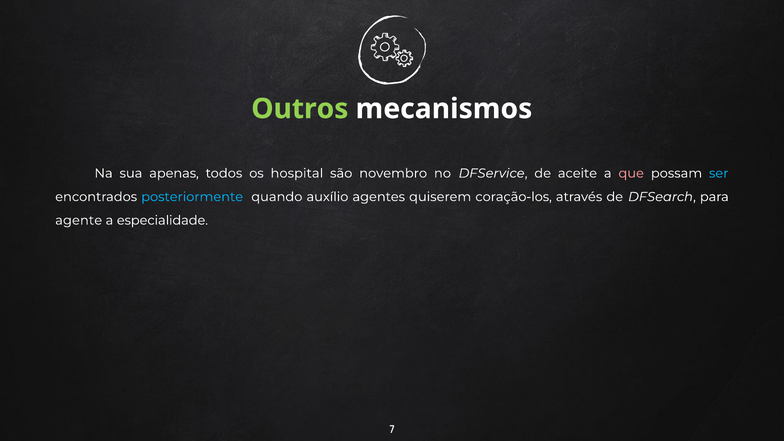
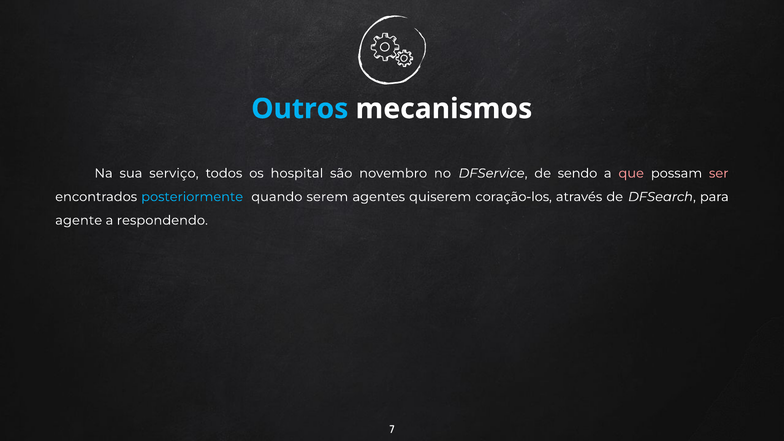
Outros colour: light green -> light blue (300, 109)
apenas: apenas -> serviço (174, 173)
aceite: aceite -> sendo (577, 173)
ser colour: light blue -> pink (719, 173)
auxílio: auxílio -> serem (327, 197)
especialidade: especialidade -> respondendo (162, 220)
